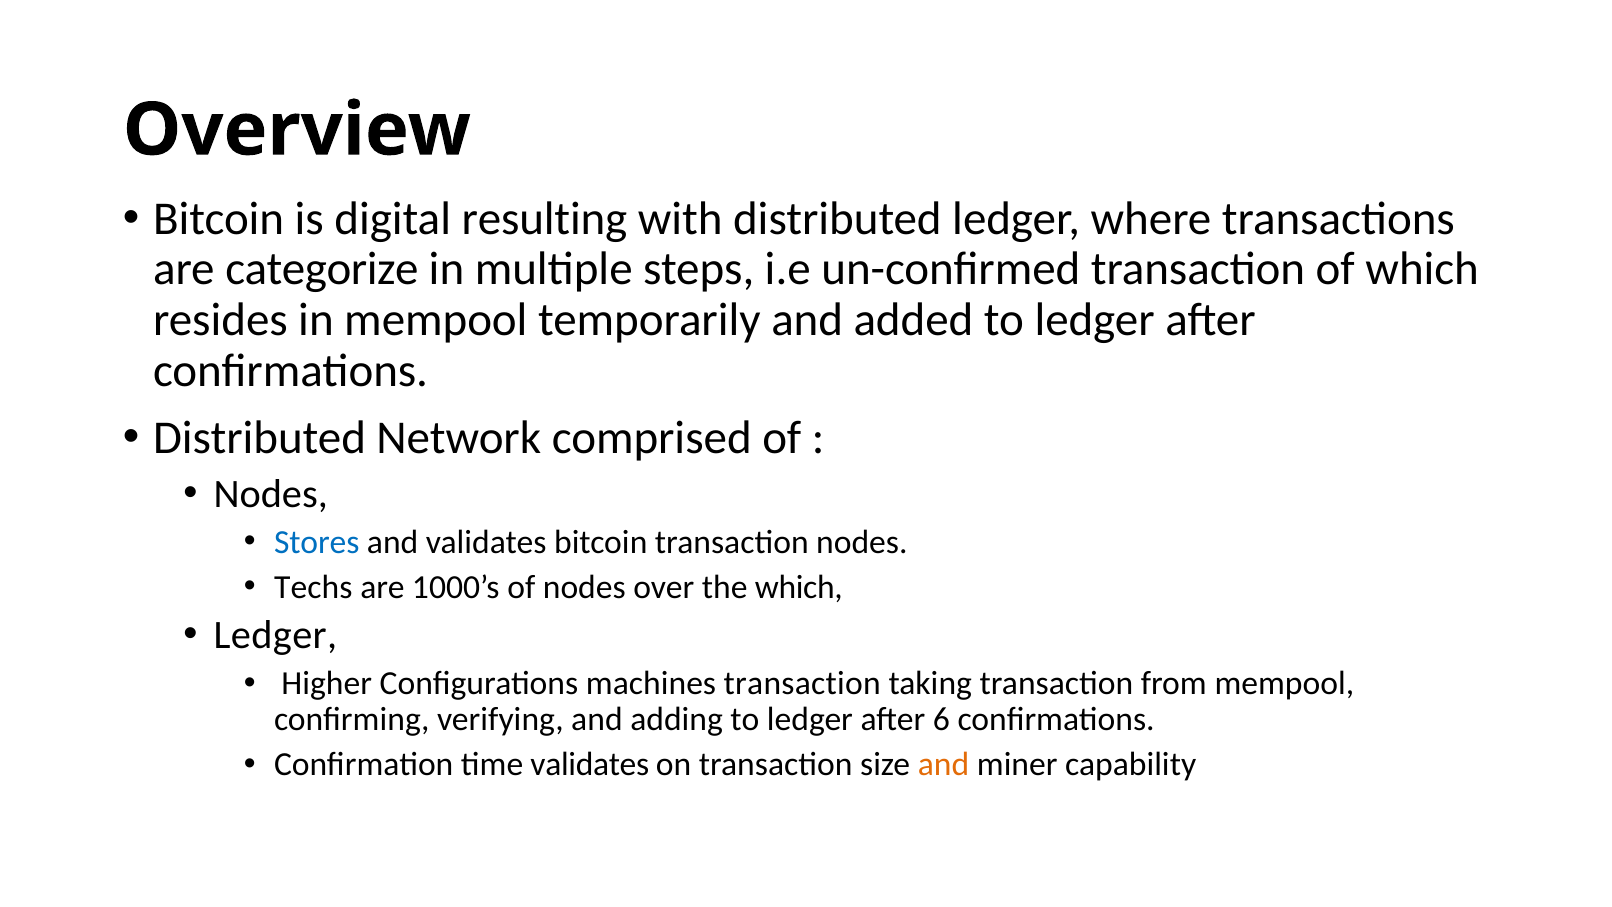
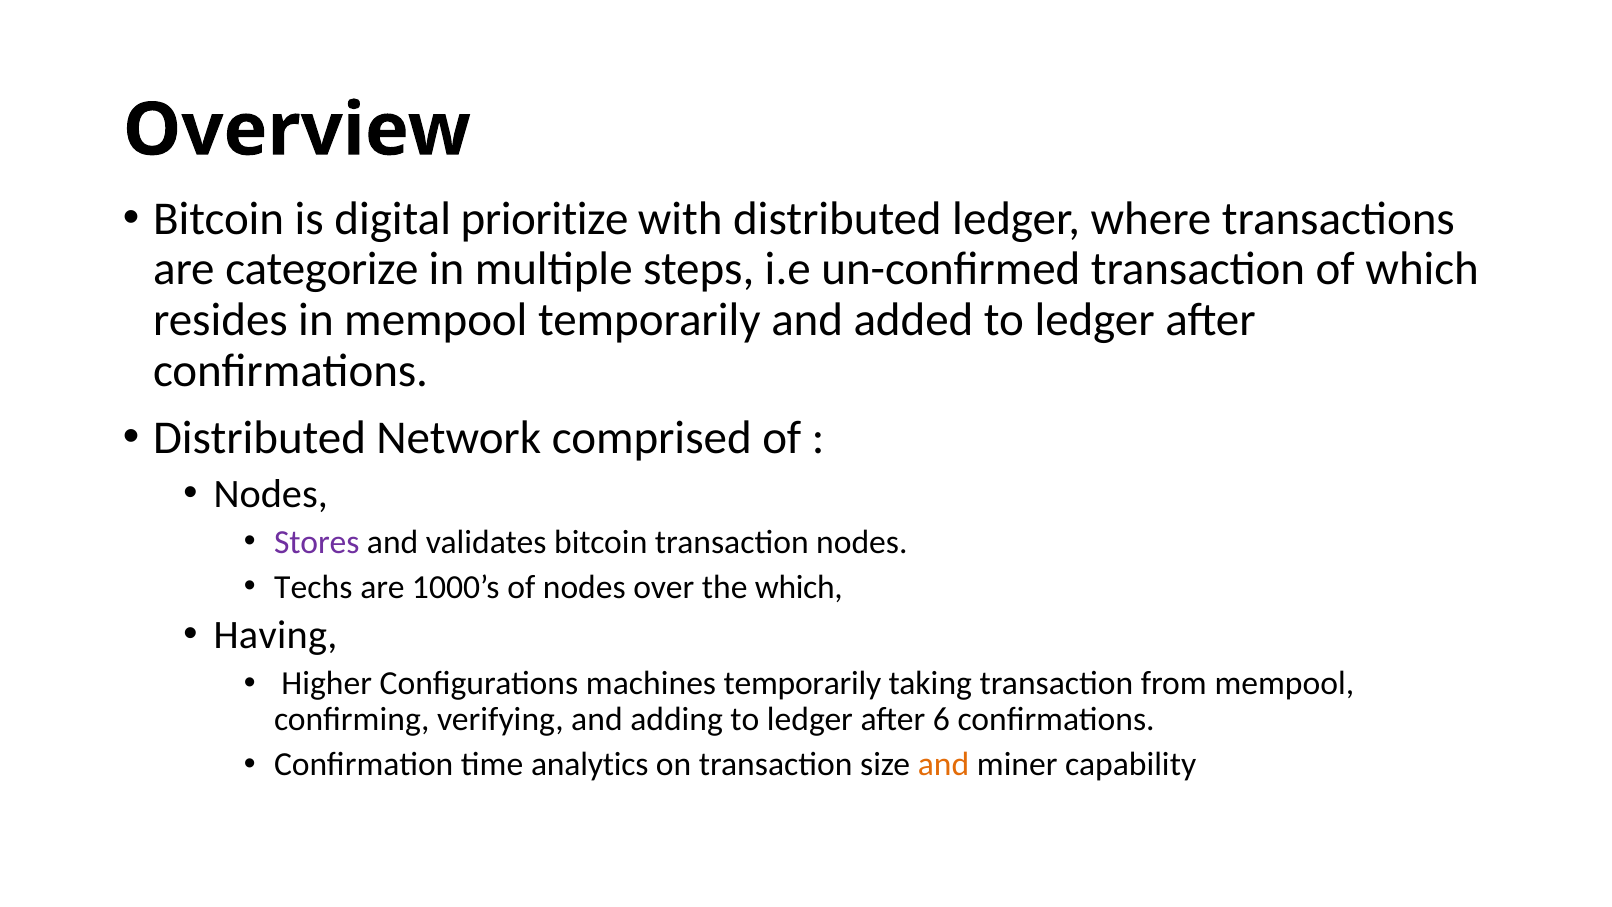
resulting: resulting -> prioritize (545, 219)
Stores colour: blue -> purple (317, 542)
Ledger: Ledger -> Having (275, 635)
machines transaction: transaction -> temporarily (802, 683)
time validates: validates -> analytics (590, 764)
